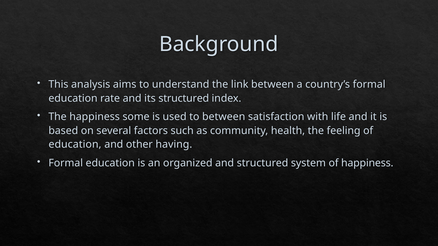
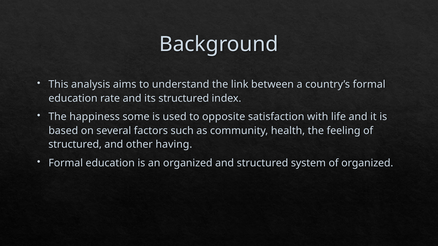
to between: between -> opposite (224, 117)
education: education -> structured (75, 145)
of happiness: happiness -> organized (367, 163)
